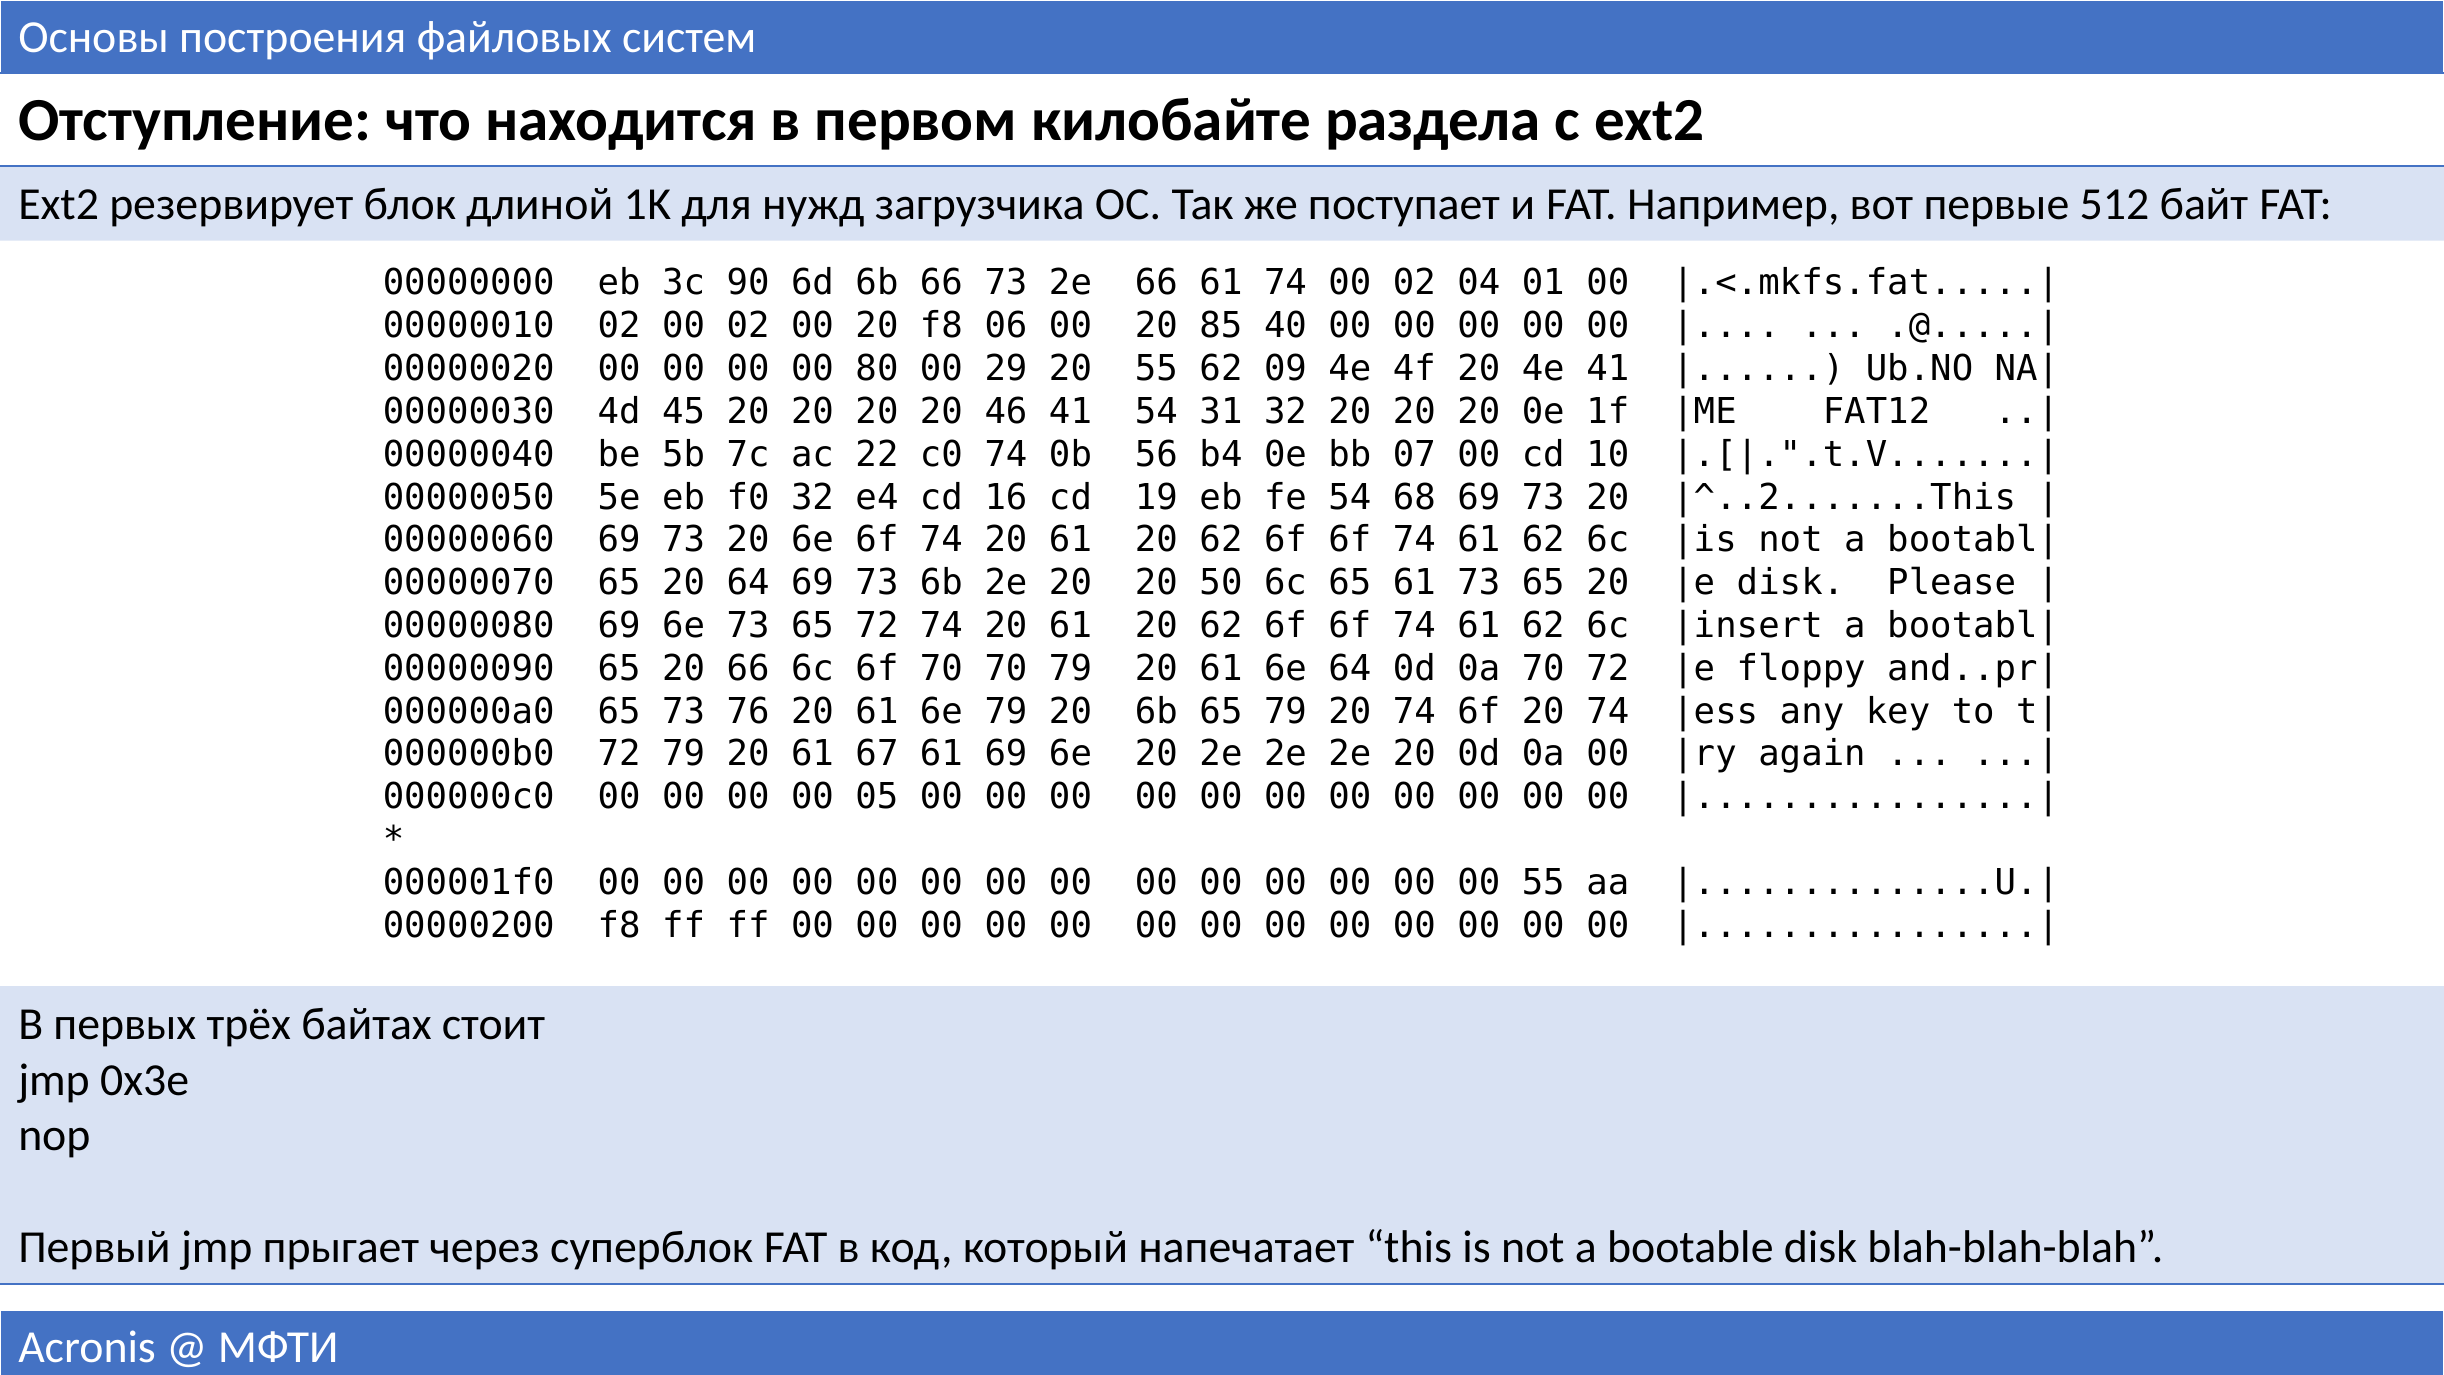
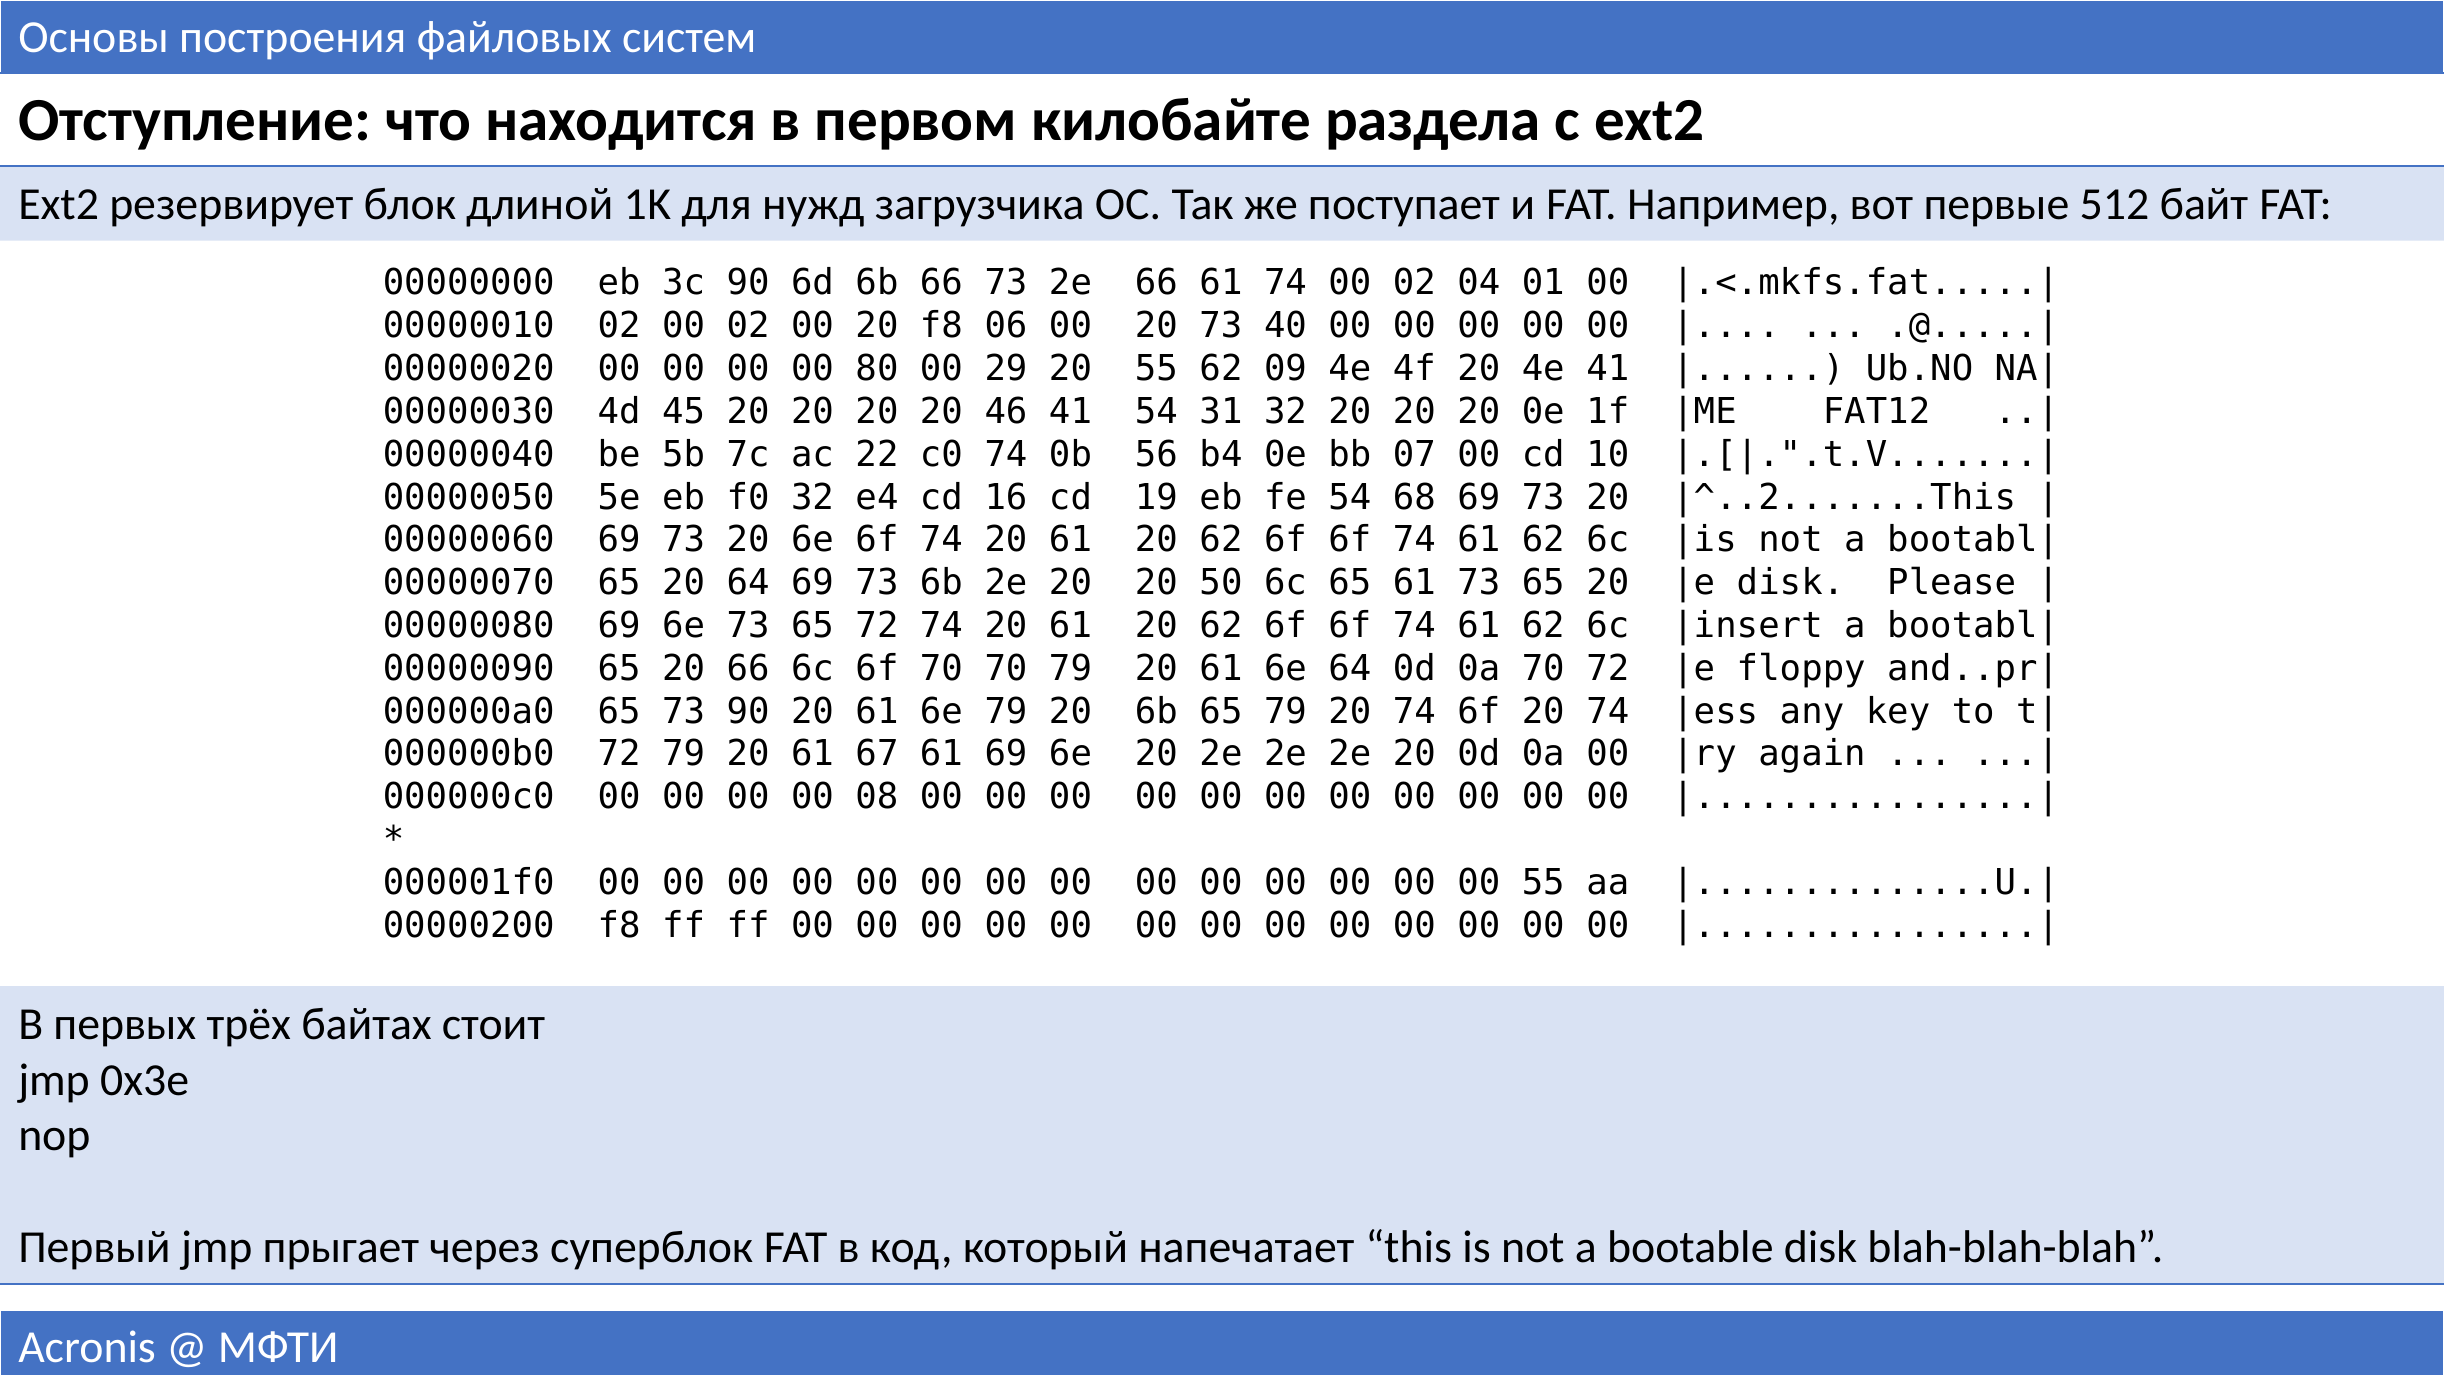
20 85: 85 -> 73 (1221, 326)
73 76: 76 -> 90 (748, 711)
05: 05 -> 08 (877, 797)
